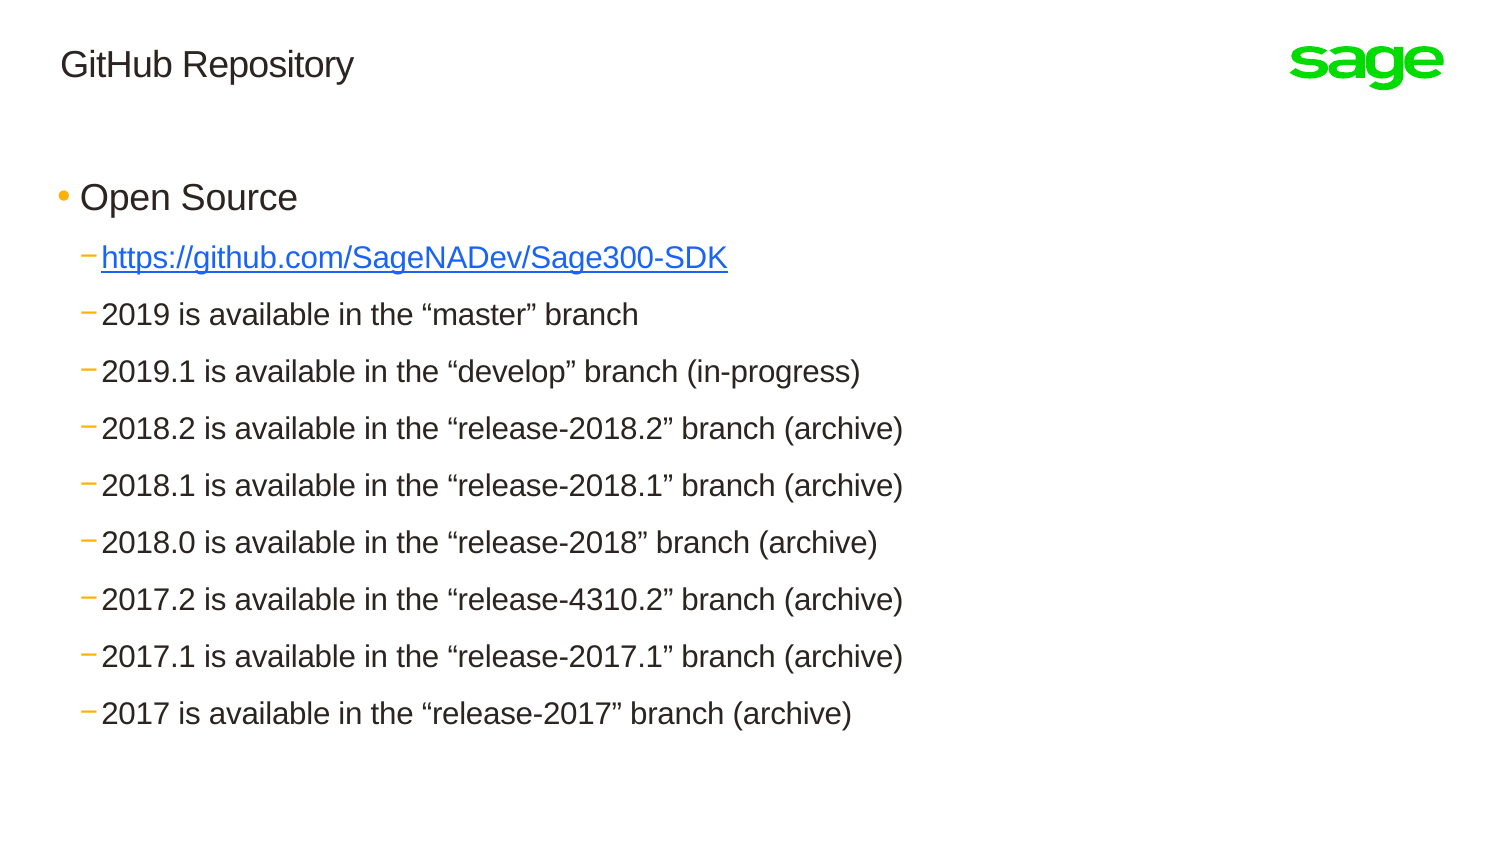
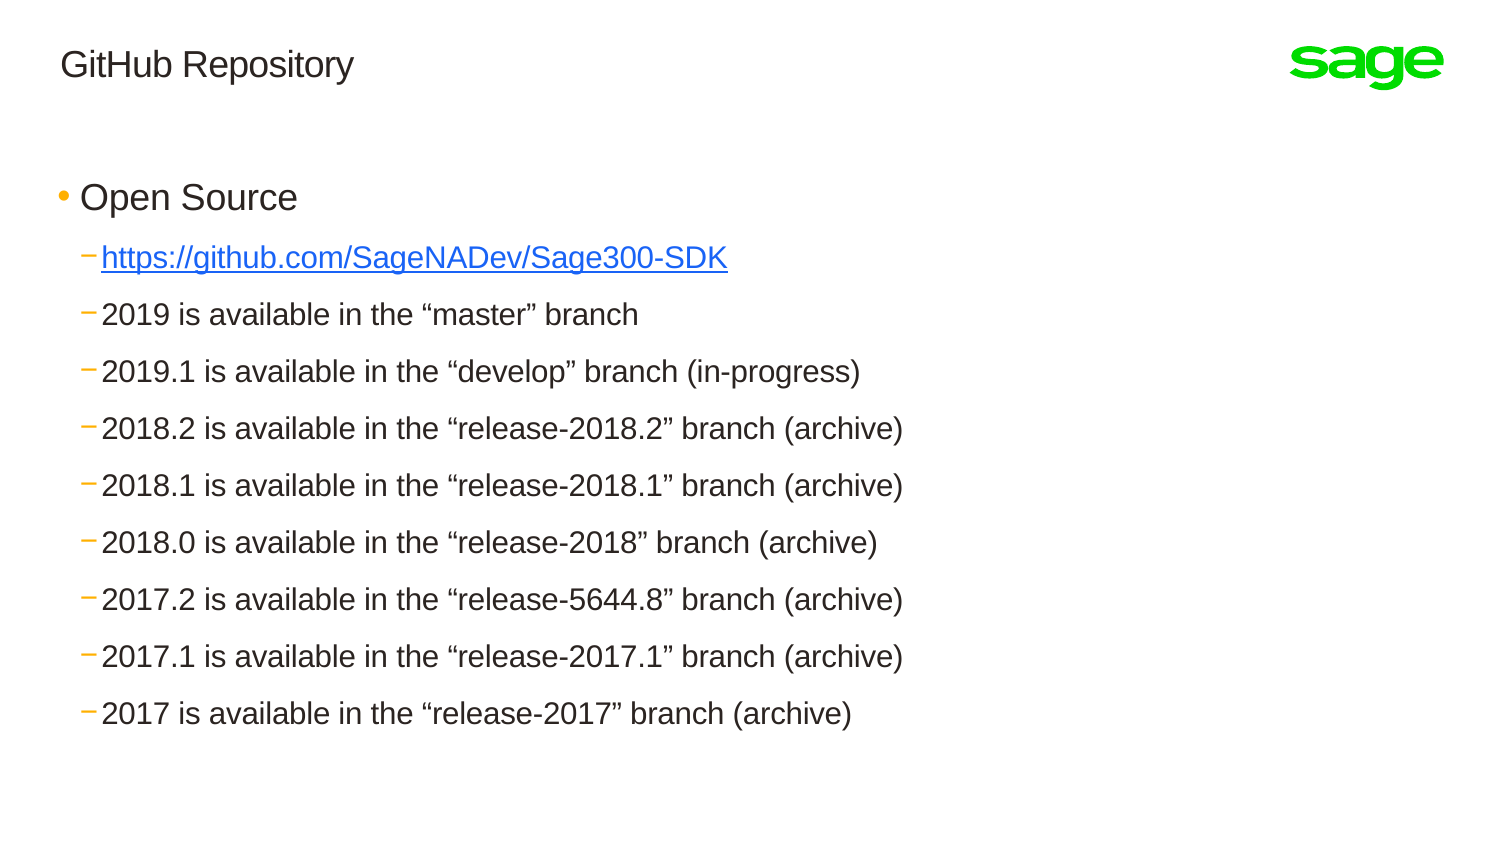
release-4310.2: release-4310.2 -> release-5644.8 (561, 600)
